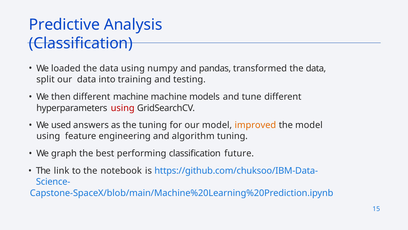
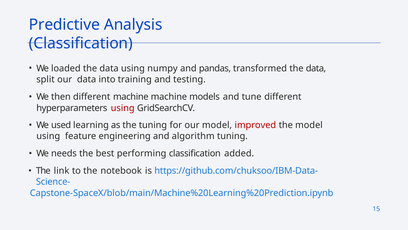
answers: answers -> learning (91, 125)
improved colour: orange -> red (255, 125)
graph: graph -> needs (64, 153)
future: future -> added (239, 153)
